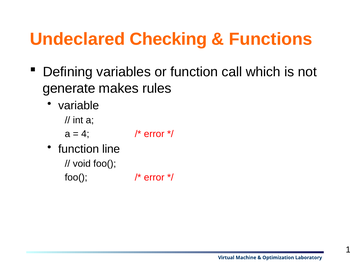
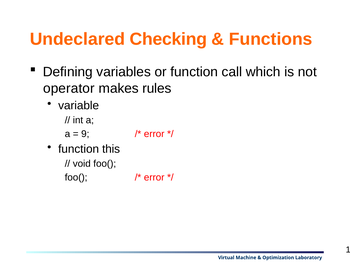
generate: generate -> operator (69, 88)
4: 4 -> 9 (85, 134)
line: line -> this (111, 149)
